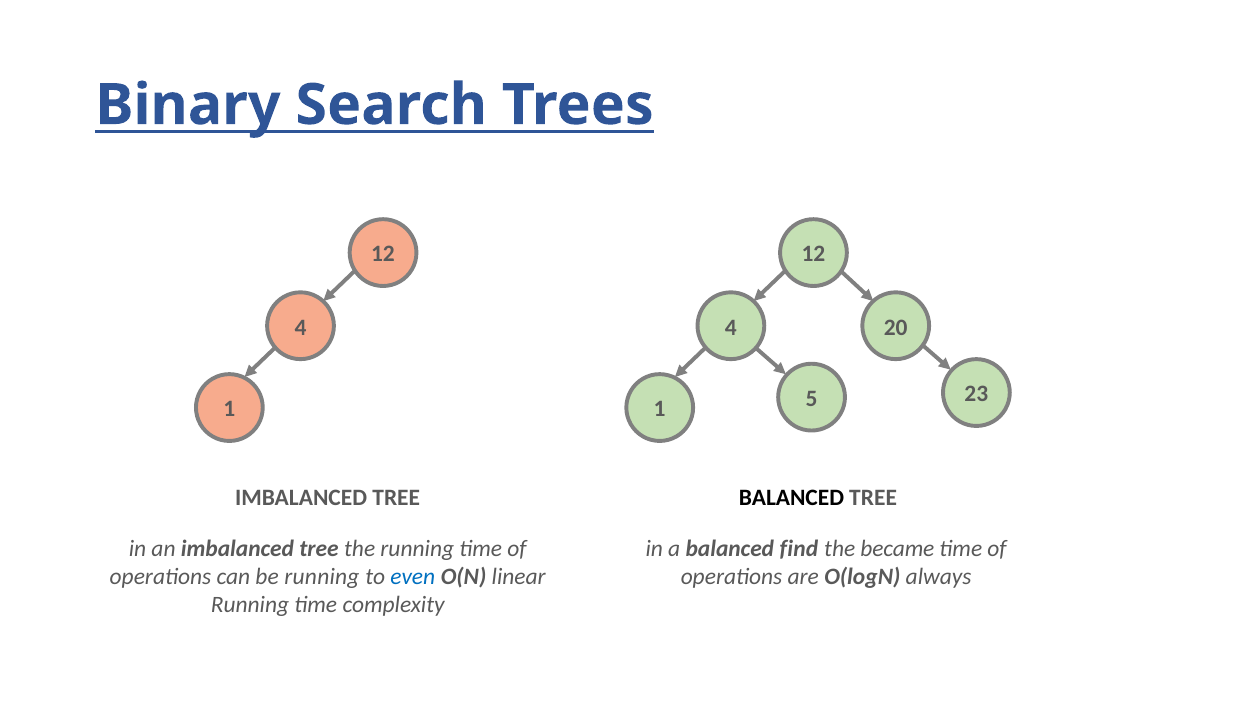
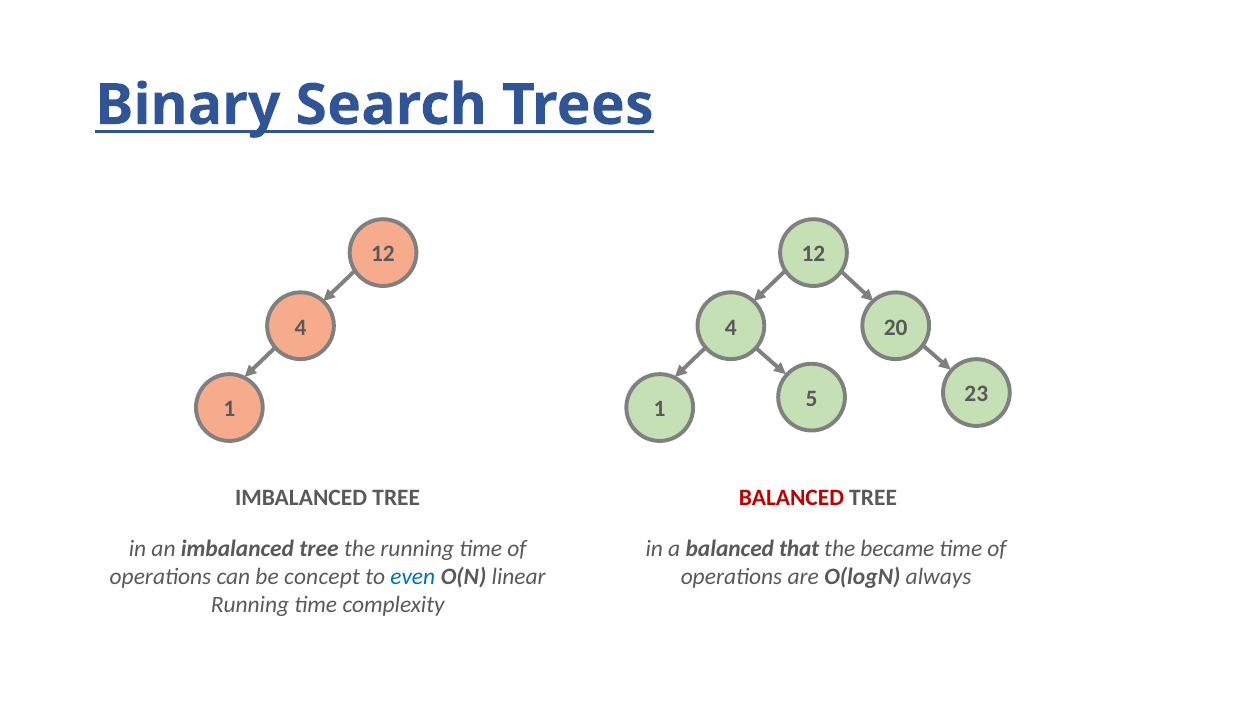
BALANCED colour: black -> red (791, 498)
find: find -> that (799, 549)
be running: running -> concept (322, 577)
